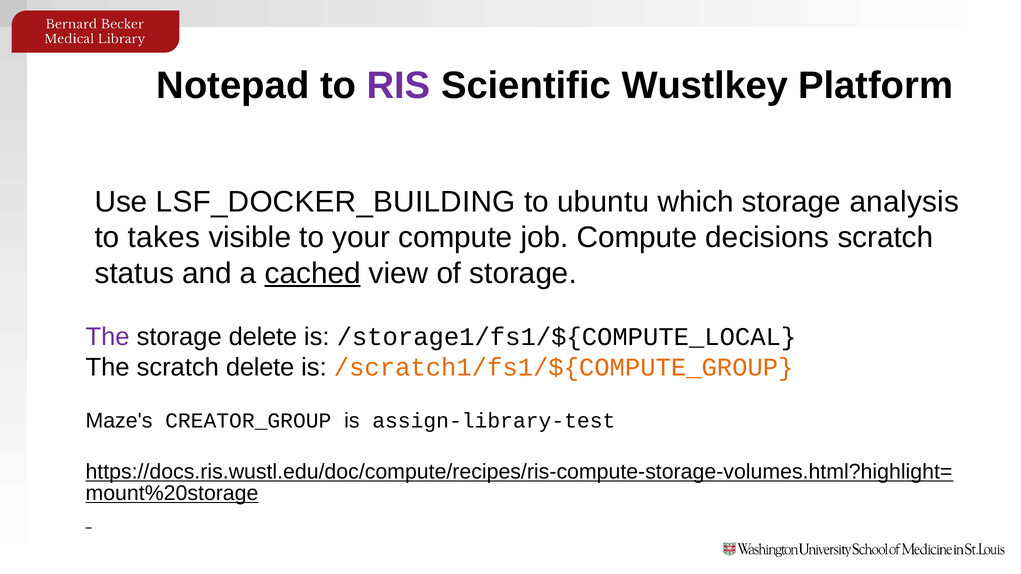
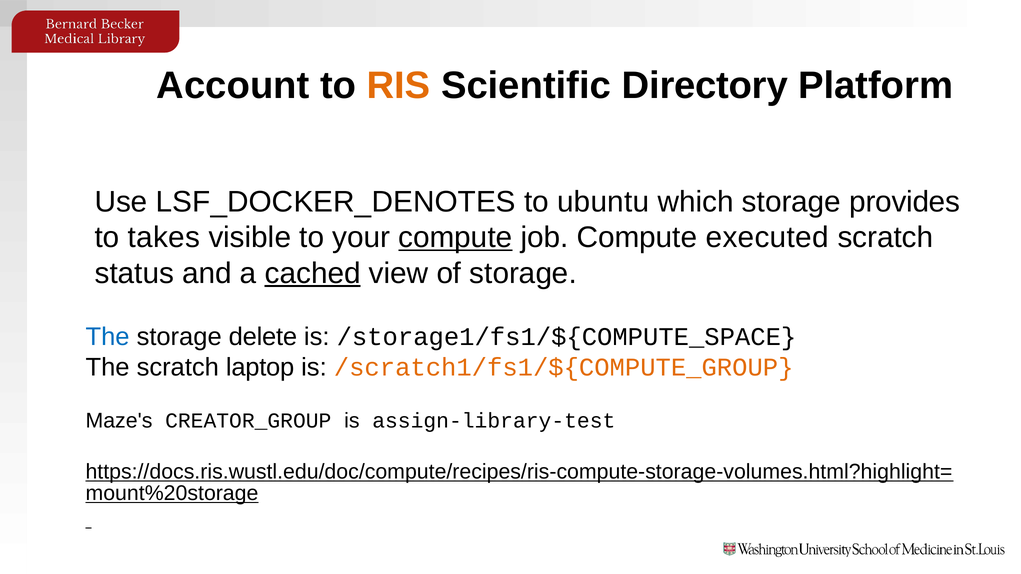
Notepad: Notepad -> Account (233, 86)
RIS colour: purple -> orange (399, 86)
Wustlkey: Wustlkey -> Directory (705, 86)
LSF_DOCKER_BUILDING: LSF_DOCKER_BUILDING -> LSF_DOCKER_DENOTES (336, 202)
analysis: analysis -> provides (905, 202)
compute underline: none -> present (455, 238)
decisions: decisions -> executed (767, 238)
The colour: purple -> blue (108, 337)
/storage1/fs1/${COMPUTE_LOCAL: /storage1/fs1/${COMPUTE_LOCAL -> /storage1/fs1/${COMPUTE_SPACE (566, 337)
scratch delete: delete -> laptop (260, 368)
